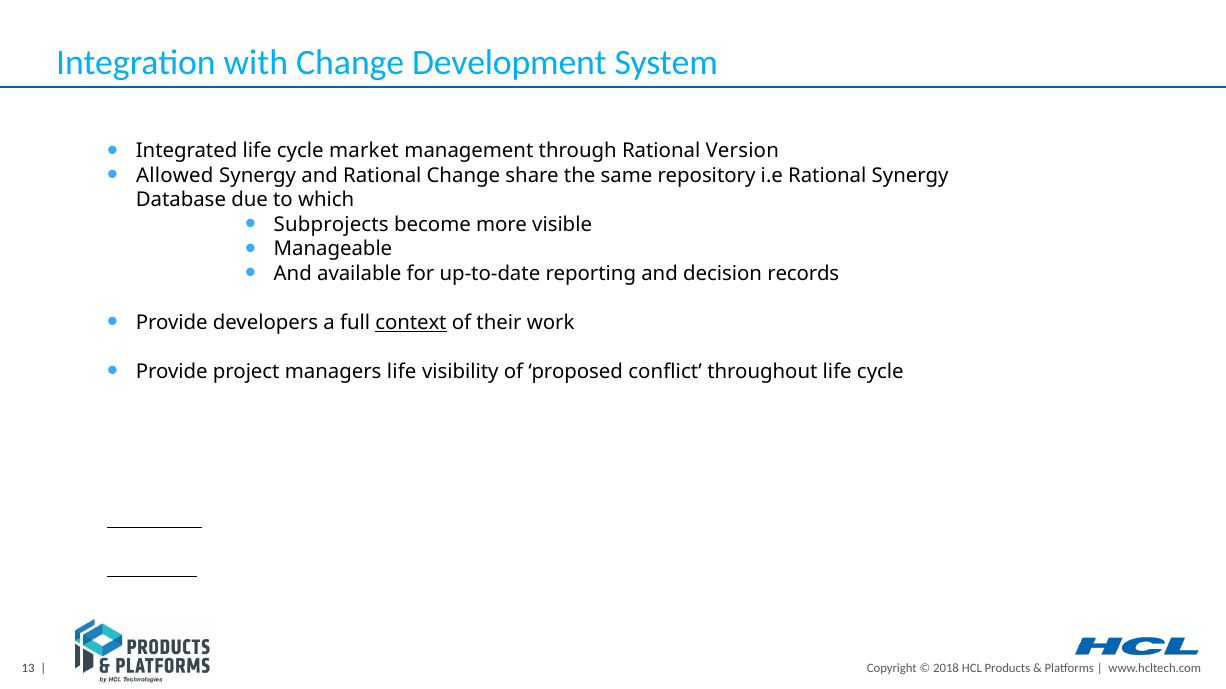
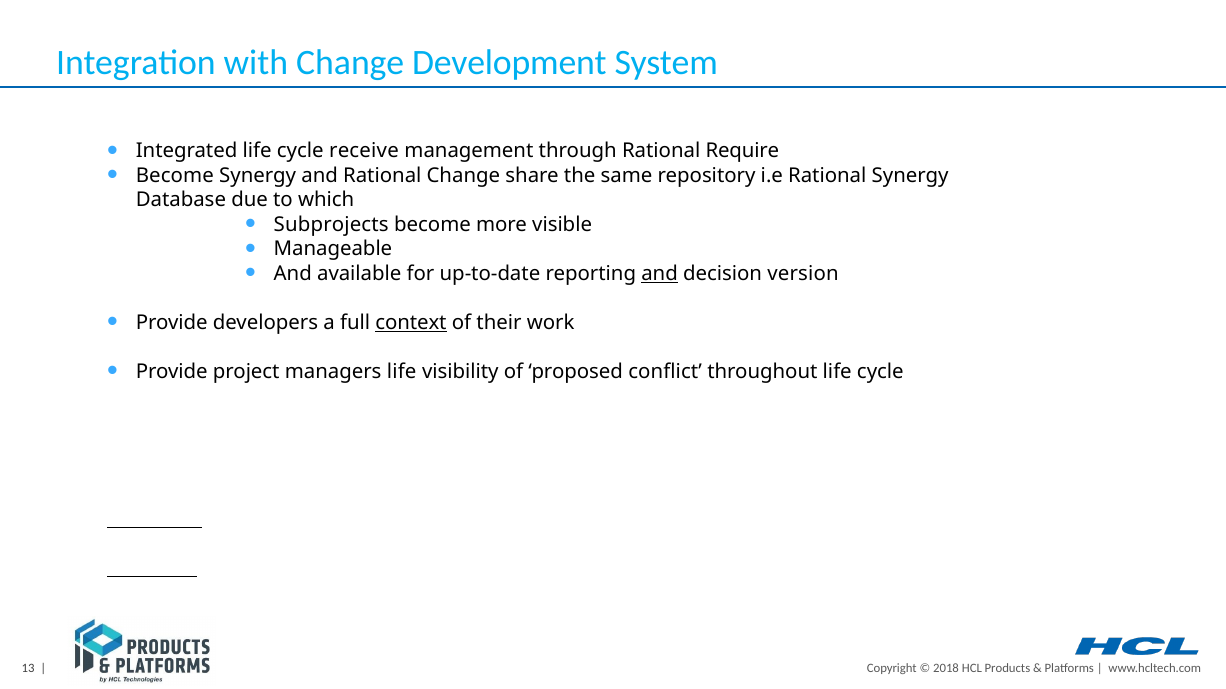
market: market -> receive (364, 151)
Version: Version -> Require (742, 151)
Allowed: Allowed -> Become (175, 176)
and underline: none -> present (660, 274)
records: records -> version (803, 274)
